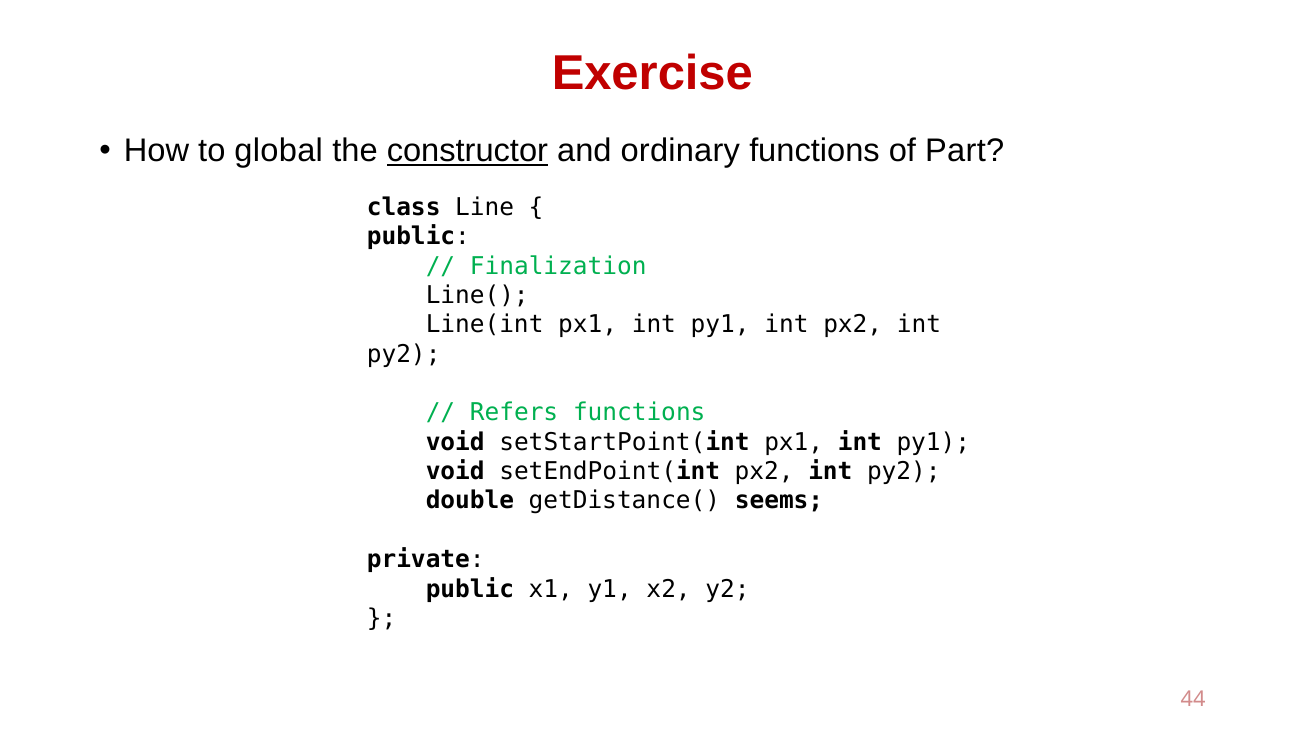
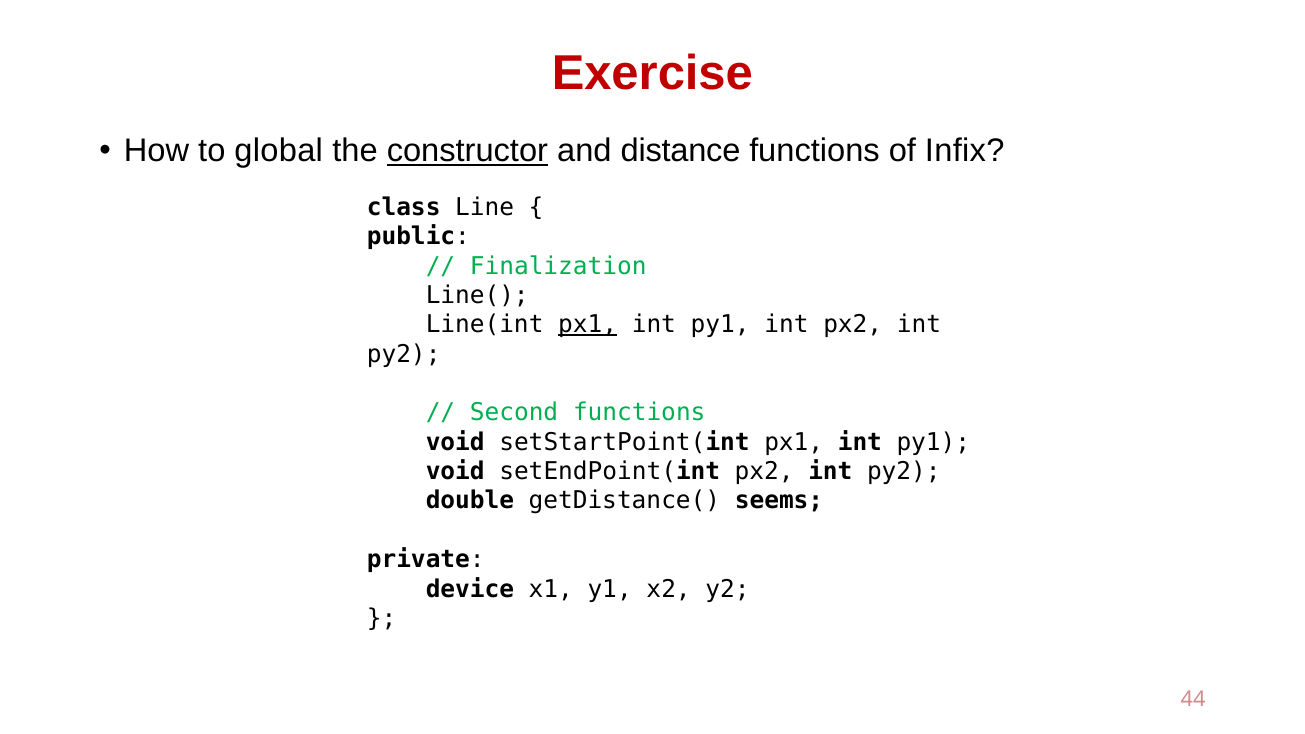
ordinary: ordinary -> distance (681, 151)
Part: Part -> Infix (965, 151)
px1 underline: none -> present (588, 325)
Refers: Refers -> Second (514, 413)
public: public -> device (470, 589)
